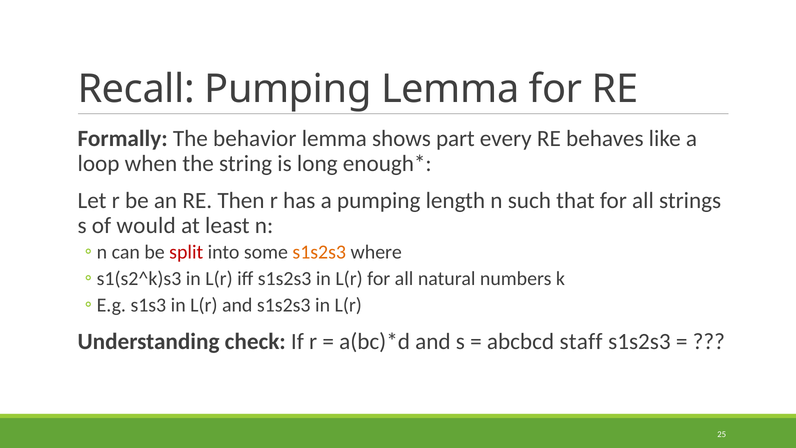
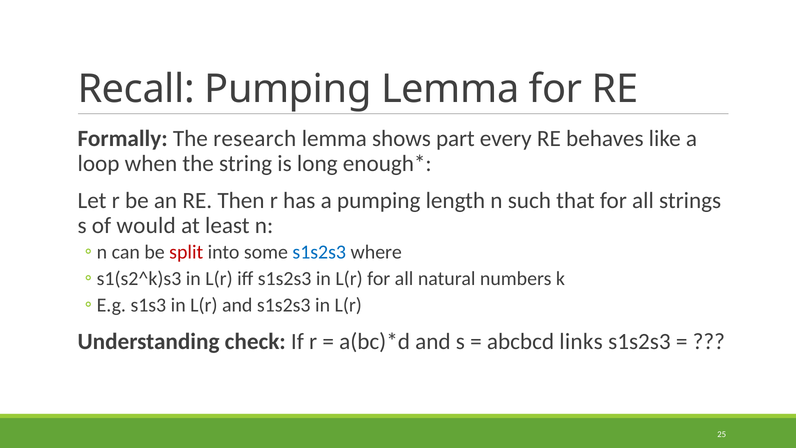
behavior: behavior -> research (255, 138)
s1s2s3 colour: orange -> blue (319, 252)
staff: staff -> links (581, 341)
